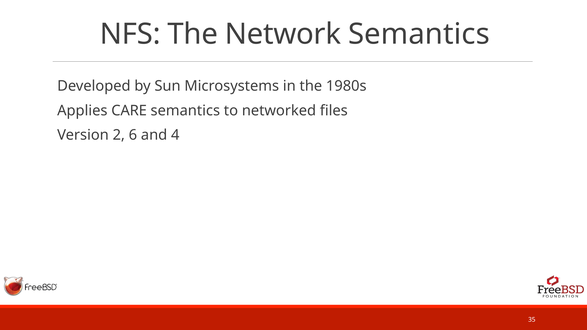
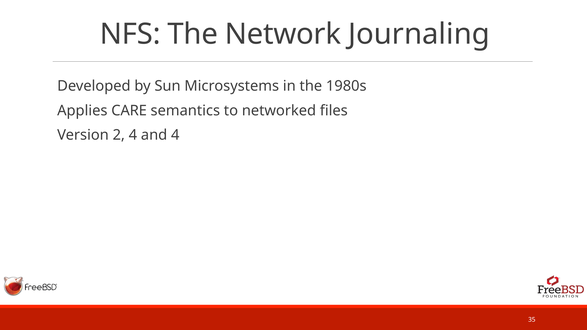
Network Semantics: Semantics -> Journaling (419, 34)
2 6: 6 -> 4 (133, 135)
